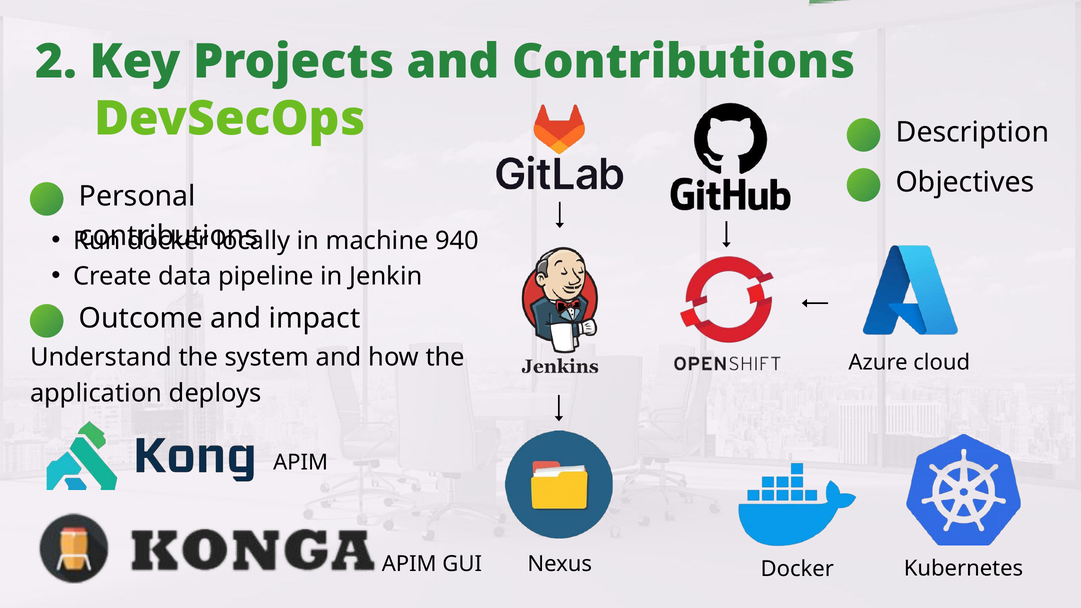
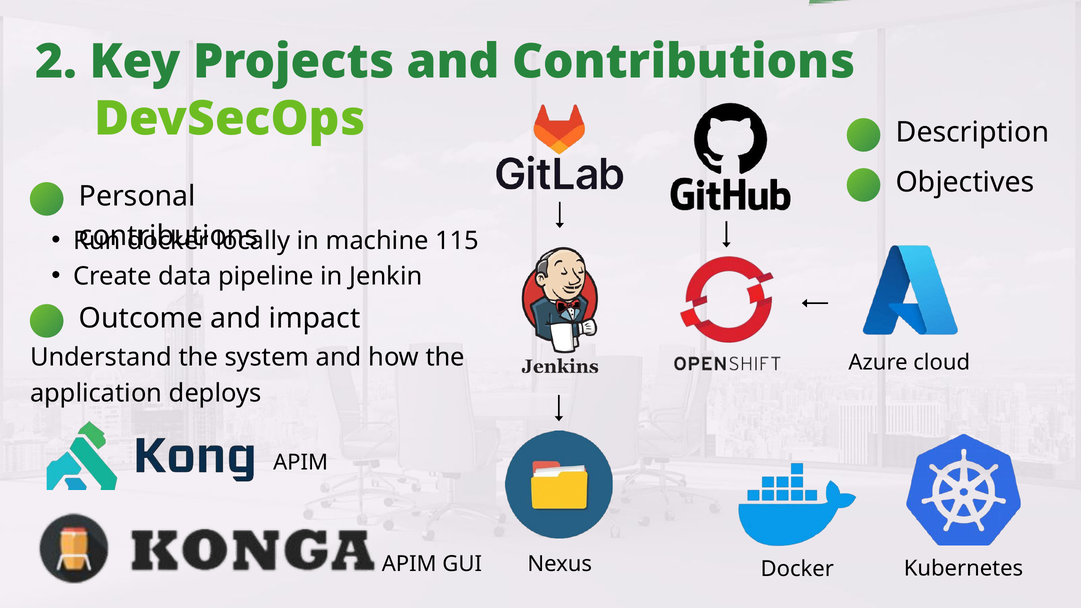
940: 940 -> 115 (457, 241)
